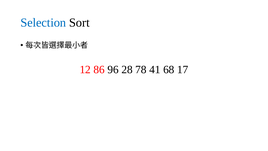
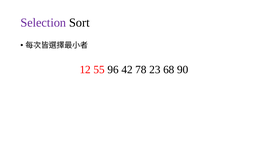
Selection colour: blue -> purple (43, 23)
86: 86 -> 55 (99, 70)
28: 28 -> 42 (127, 70)
41: 41 -> 23 (155, 70)
17: 17 -> 90 (183, 70)
